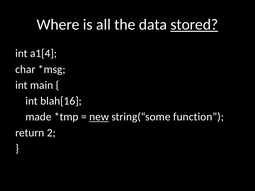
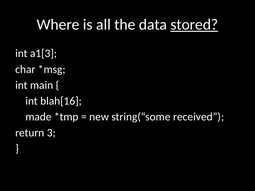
a1[4: a1[4 -> a1[3 (44, 53)
new underline: present -> none (99, 117)
function: function -> received (199, 117)
2: 2 -> 3 (51, 133)
